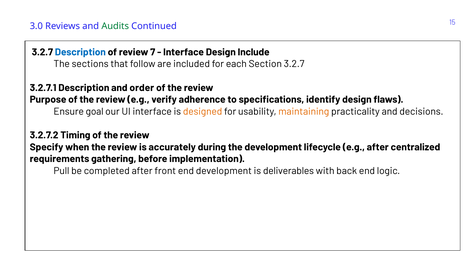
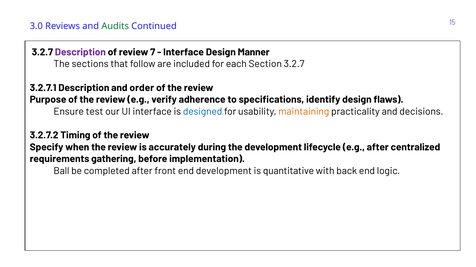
Description colour: blue -> purple (80, 52)
Include: Include -> Manner (254, 52)
goal: goal -> test (95, 112)
designed colour: orange -> blue (203, 112)
Pull: Pull -> Ball (61, 171)
deliverables: deliverables -> quantitative (288, 171)
